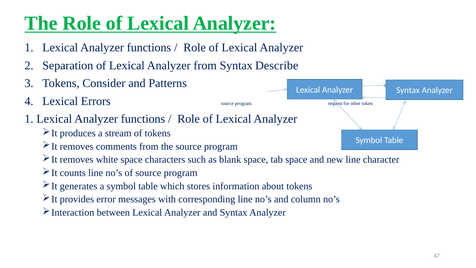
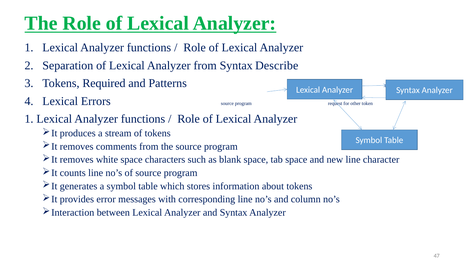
Consider: Consider -> Required (104, 83)
